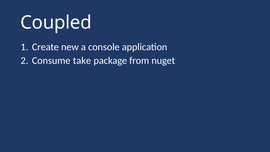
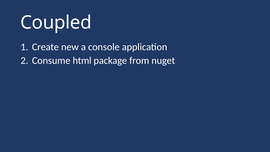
take: take -> html (82, 61)
